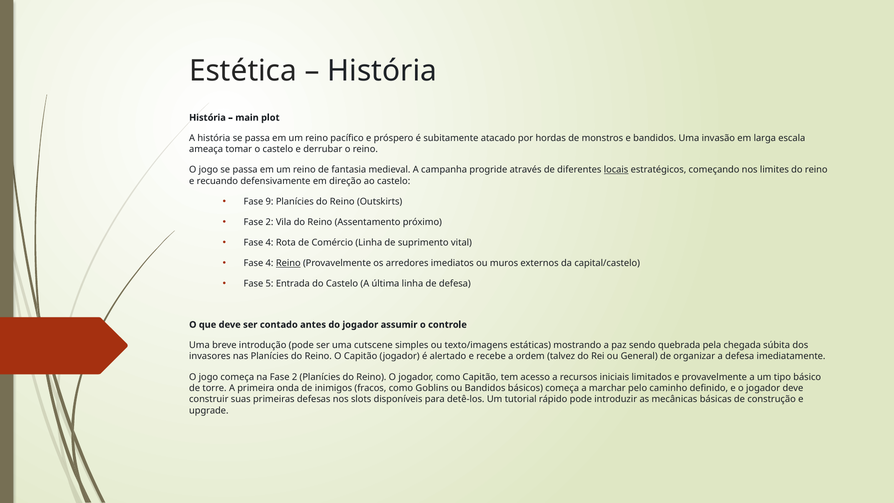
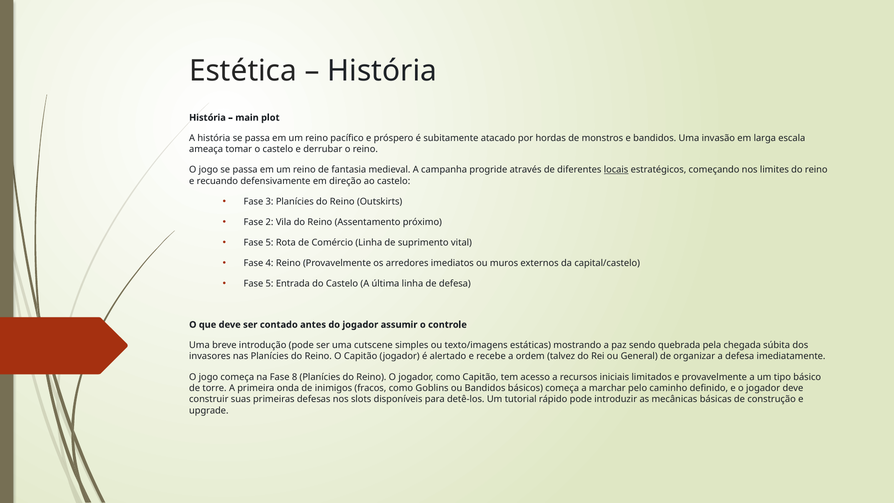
9: 9 -> 3 (270, 202)
4: 4 -> 5 (270, 243)
Reino underline: present -> none (288, 263)
na Fase 2: 2 -> 8 (295, 377)
